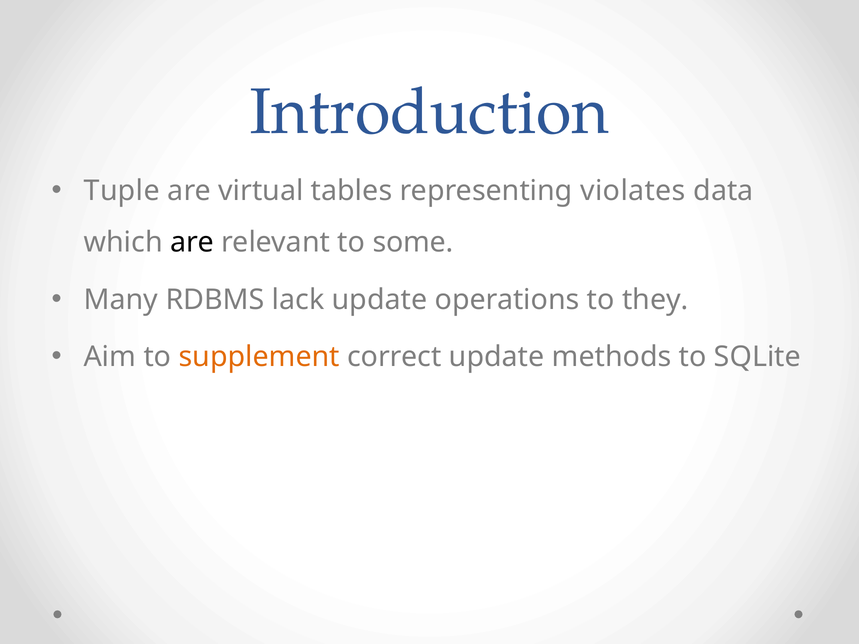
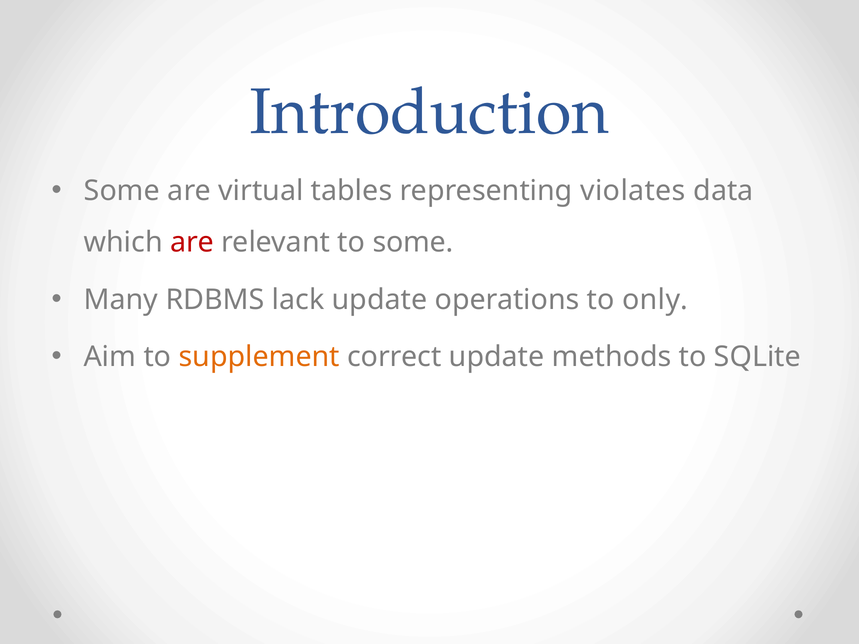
Tuple: Tuple -> Some (122, 191)
are colour: black -> red (192, 243)
they: they -> only (655, 300)
